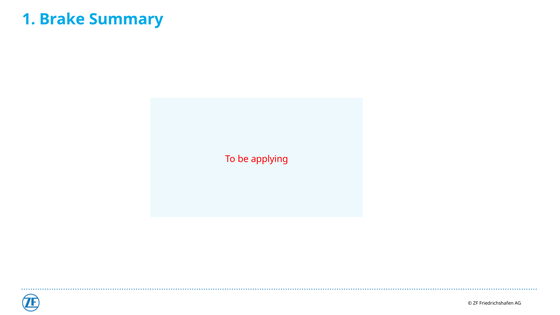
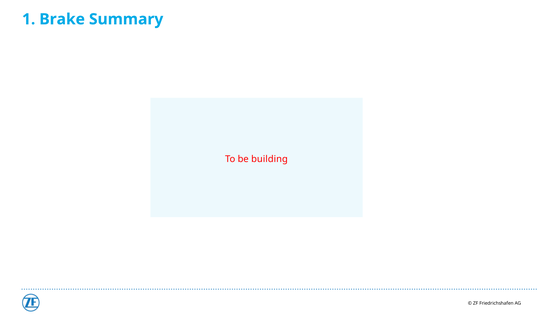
applying: applying -> building (269, 159)
